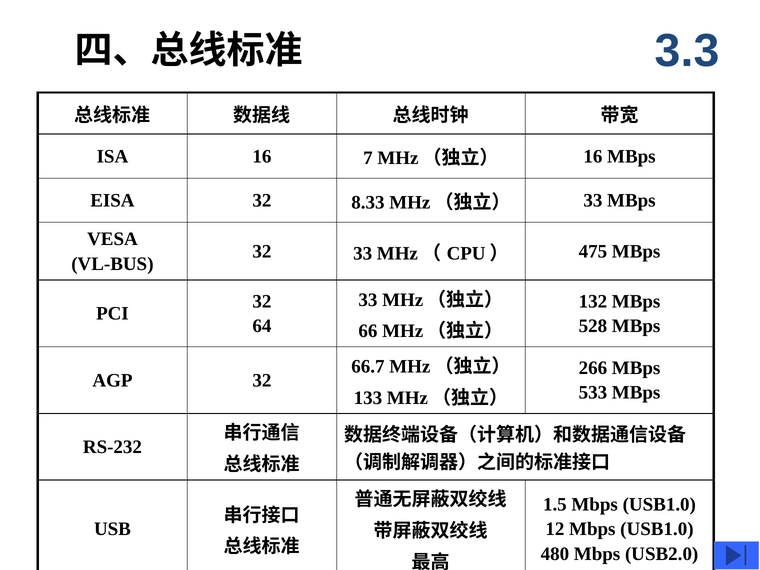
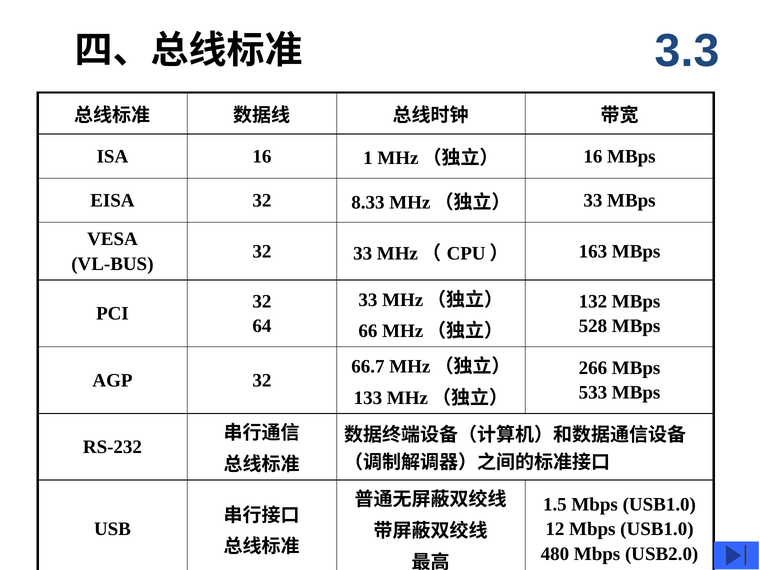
7: 7 -> 1 (368, 158)
475: 475 -> 163 (593, 251)
